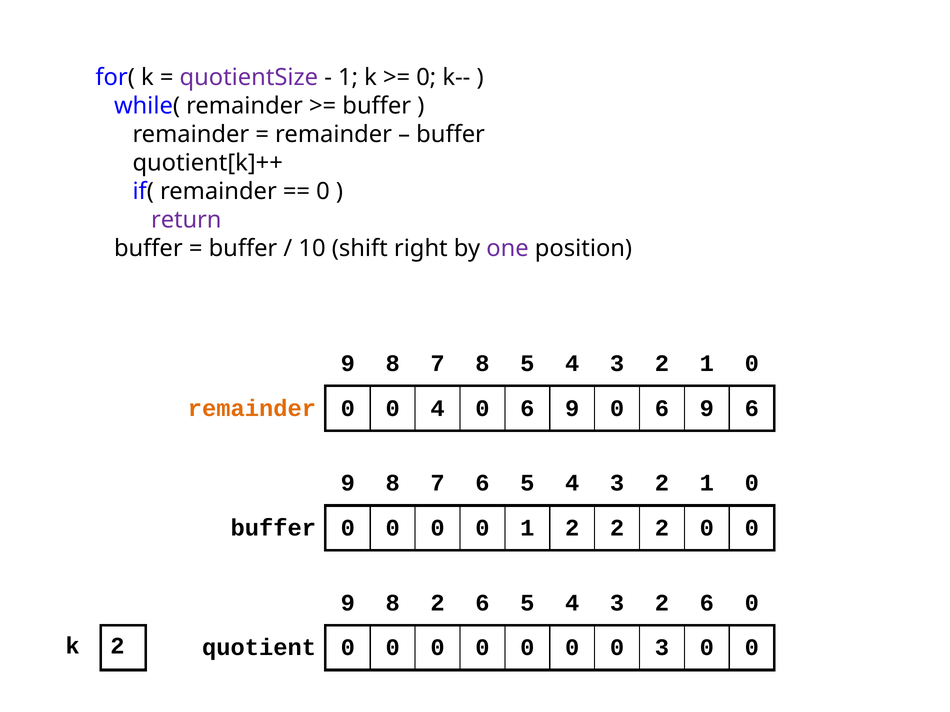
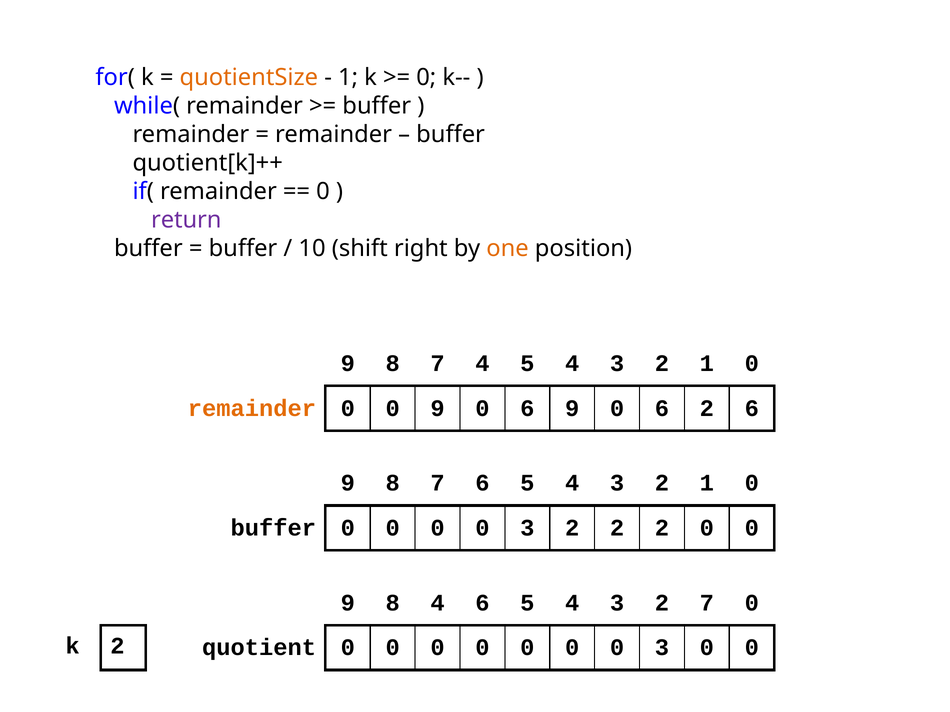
quotientSize colour: purple -> orange (249, 78)
one colour: purple -> orange (508, 249)
7 8: 8 -> 4 (482, 364)
4: 4 -> 9 (438, 409)
9 0 6 9: 9 -> 2 (707, 409)
1: 1 -> 3 (527, 528)
8 2: 2 -> 4 (438, 603)
3 2 6: 6 -> 7 (707, 603)
